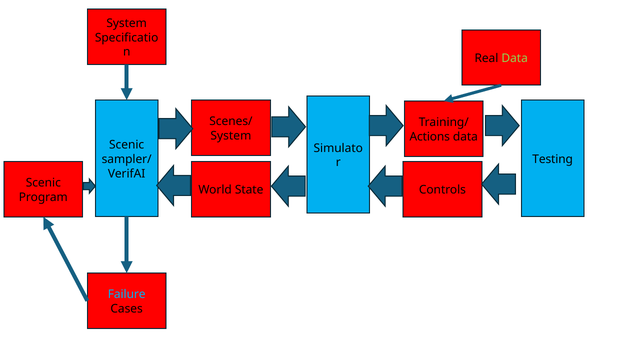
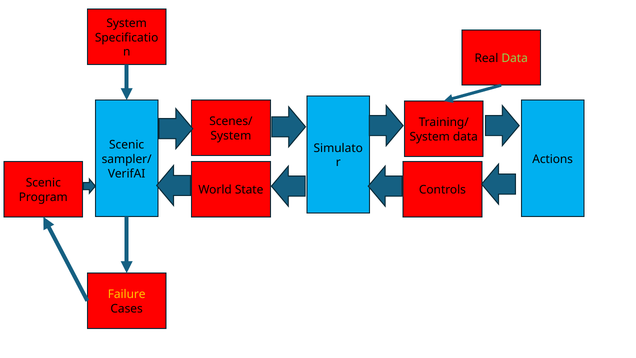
Actions: Actions -> System (430, 137)
Testing: Testing -> Actions (553, 159)
Failure colour: light blue -> yellow (127, 294)
